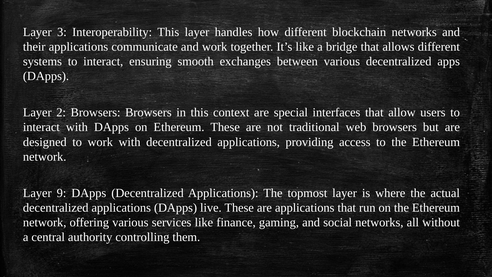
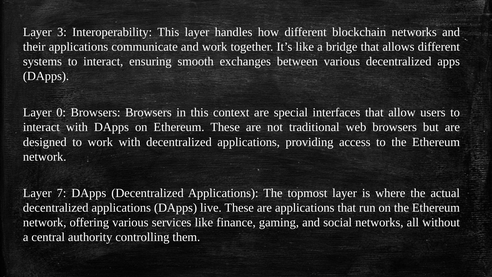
2: 2 -> 0 (61, 113)
9: 9 -> 7 (62, 193)
